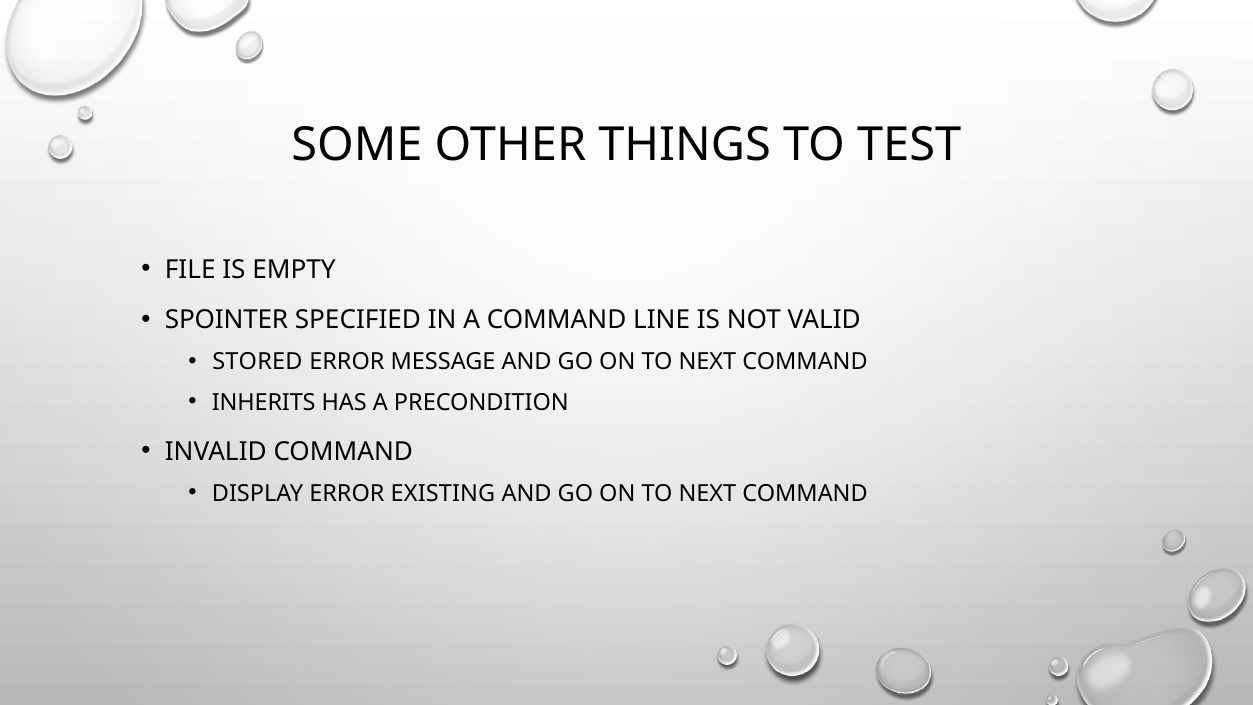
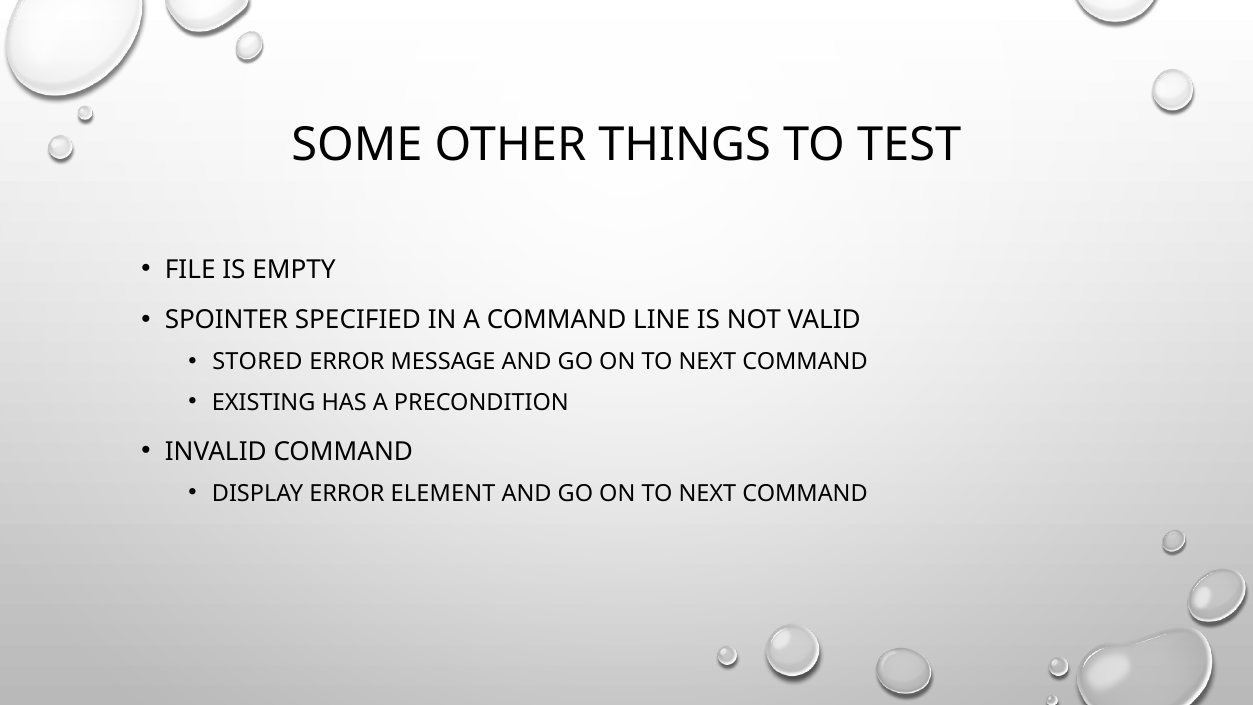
INHERITS: INHERITS -> EXISTING (264, 402)
EXISTING: EXISTING -> ELEMENT (443, 493)
